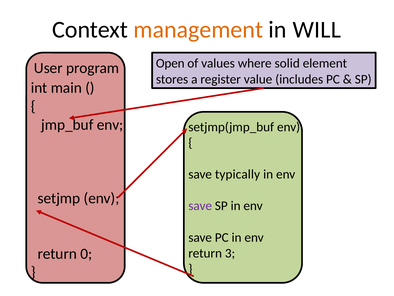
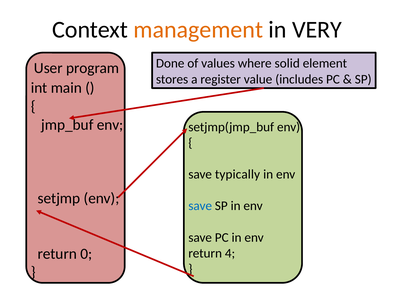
WILL: WILL -> VERY (317, 30)
Open: Open -> Done (170, 63)
save colour: purple -> blue (200, 205)
3: 3 -> 4 (230, 253)
